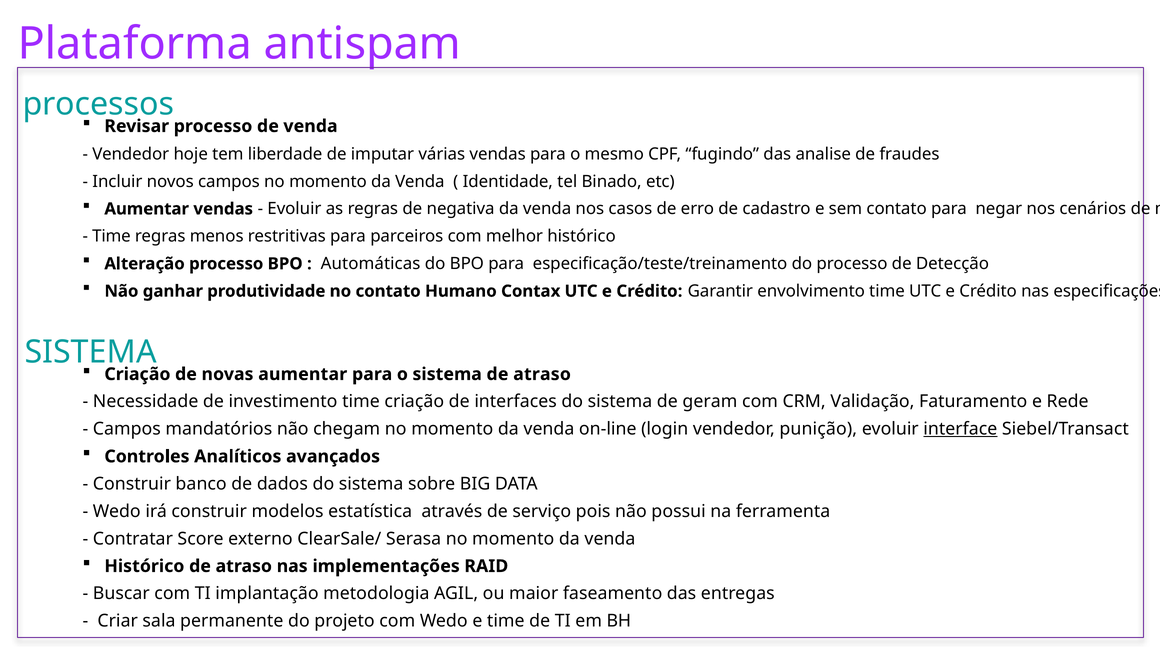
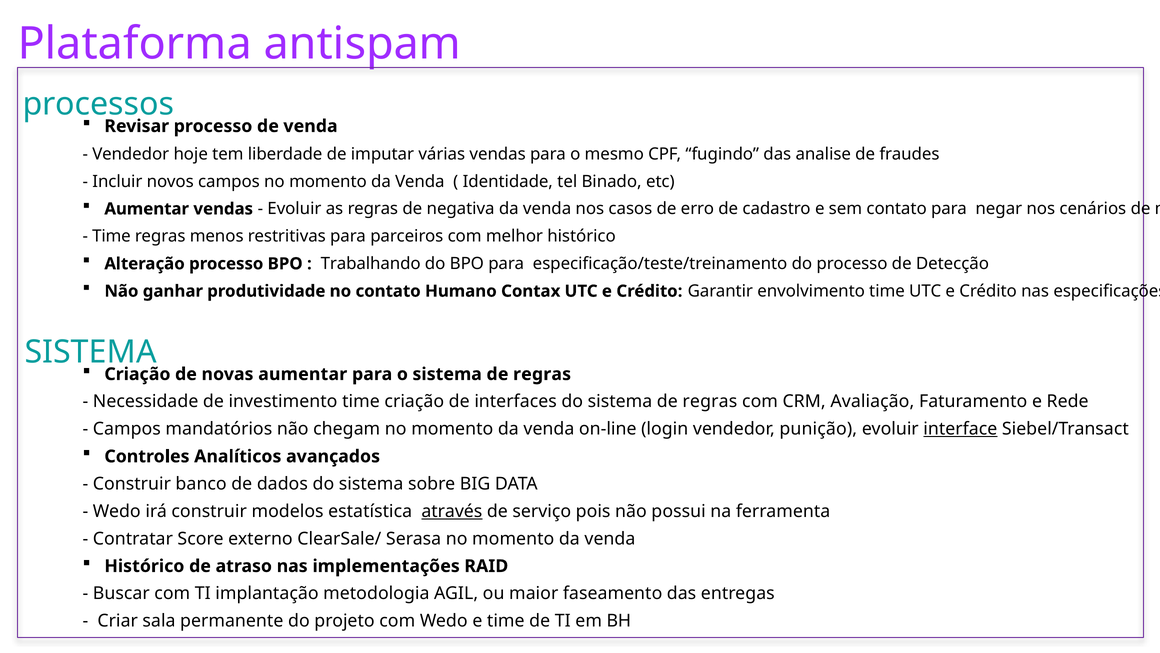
Automáticas: Automáticas -> Trabalhando (371, 264)
o sistema de atraso: atraso -> regras (542, 374)
do sistema de geram: geram -> regras (710, 401)
Validação: Validação -> Avaliação (872, 401)
através underline: none -> present (452, 511)
